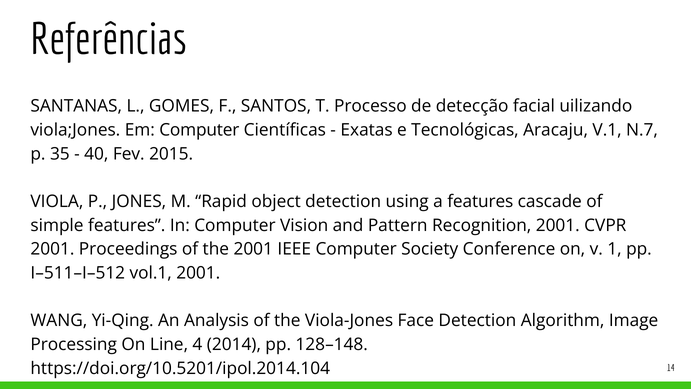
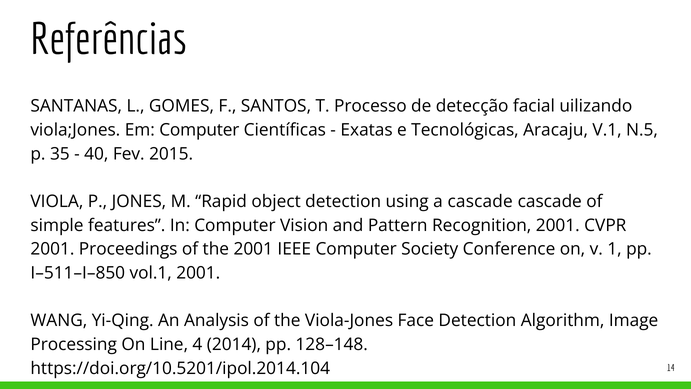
N.7: N.7 -> N.5 (642, 130)
a features: features -> cascade (480, 201)
I–511–I–512: I–511–I–512 -> I–511–I–850 (78, 273)
